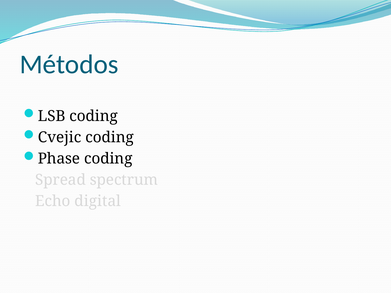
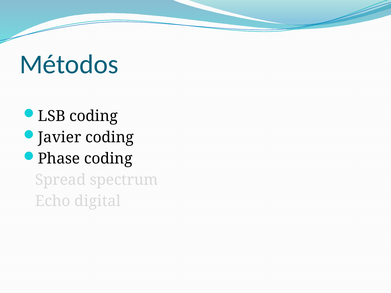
Cvejic: Cvejic -> Javier (60, 137)
